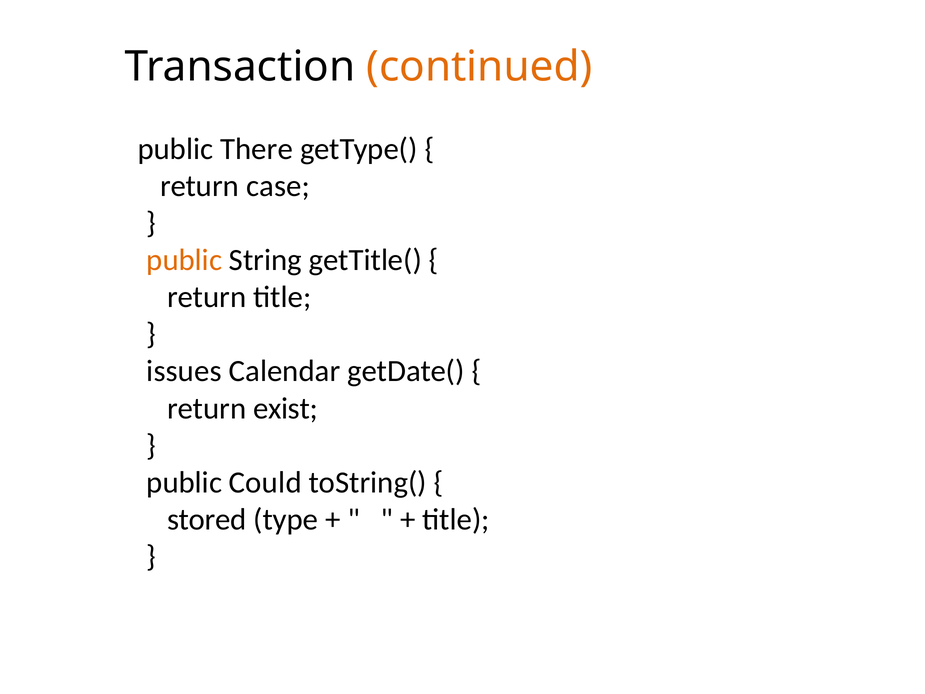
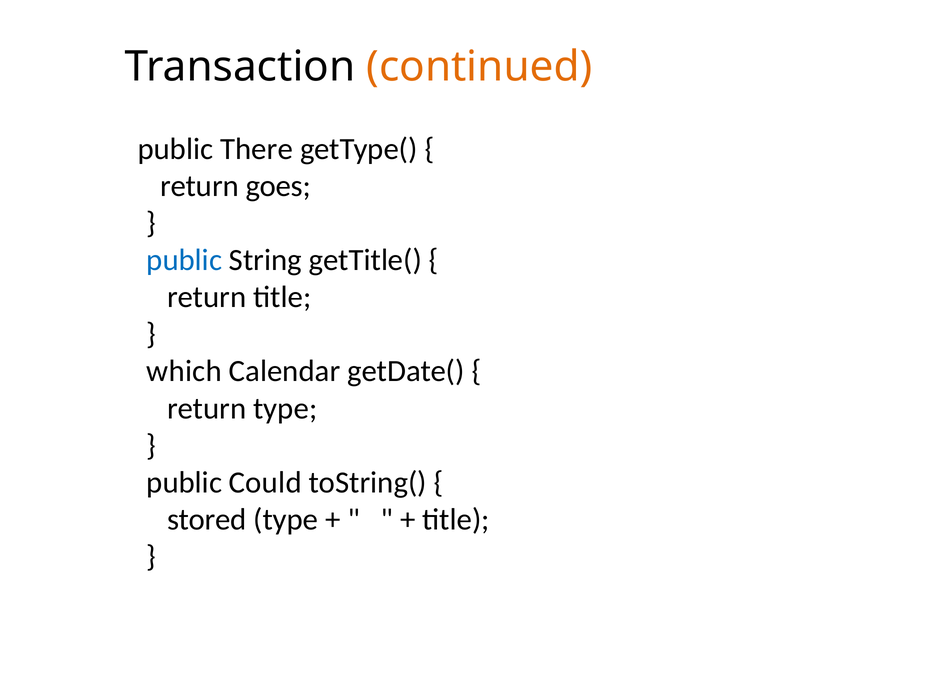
case: case -> goes (278, 186)
public colour: orange -> blue (184, 260)
issues: issues -> which (184, 371)
return exist: exist -> type (285, 408)
